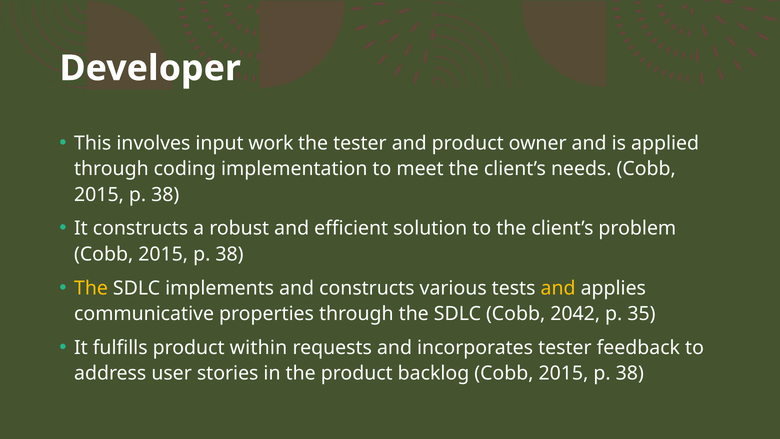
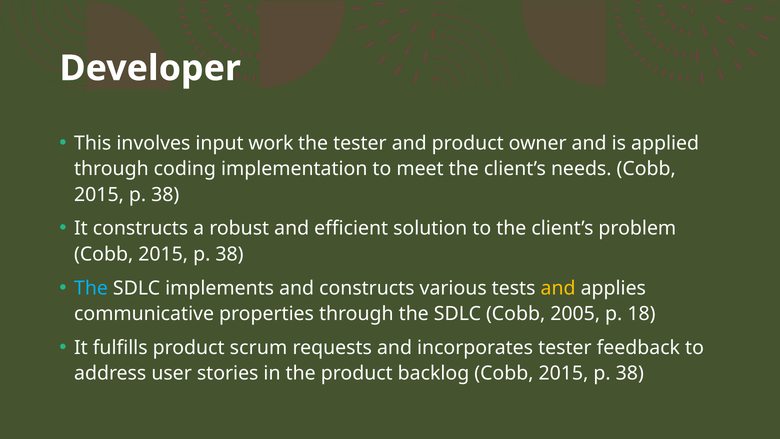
The colour: yellow -> light blue (91, 288)
2042: 2042 -> 2005 (575, 314)
35: 35 -> 18 (642, 314)
within: within -> scrum (258, 348)
